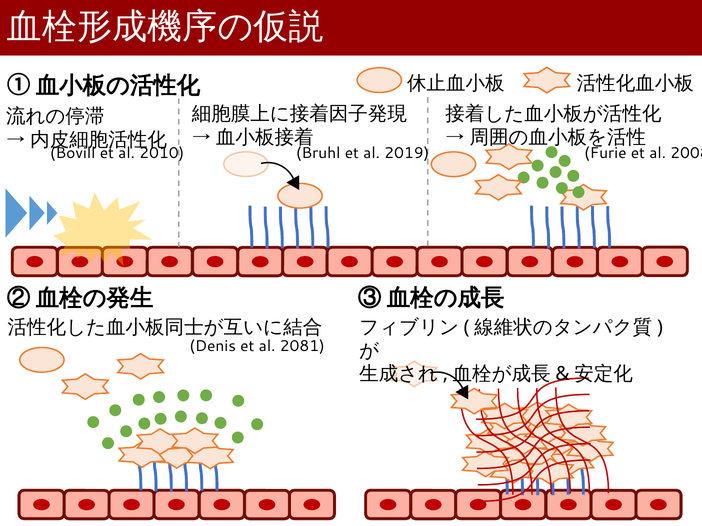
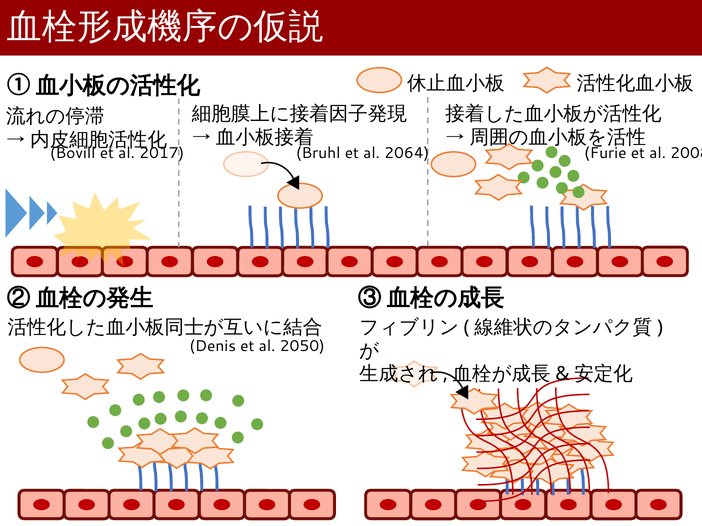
2010: 2010 -> 2017 (162, 153)
2019: 2019 -> 2064 (407, 153)
2081: 2081 -> 2050 (302, 346)
